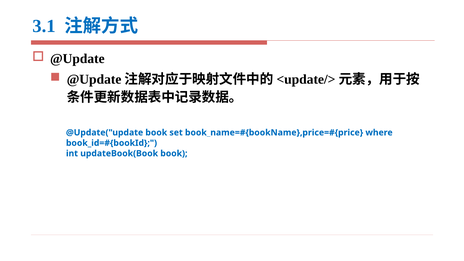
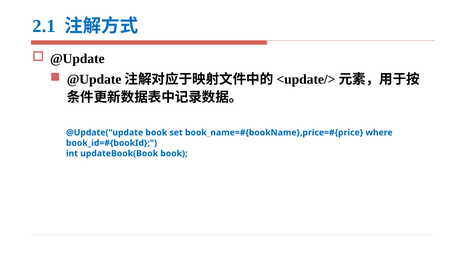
3.1: 3.1 -> 2.1 (44, 26)
